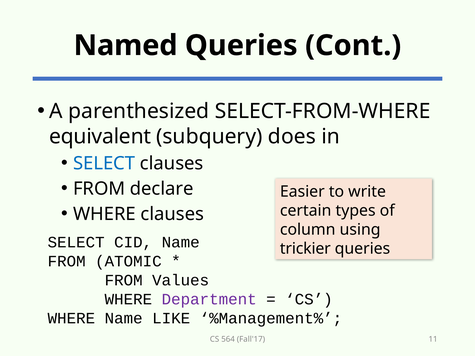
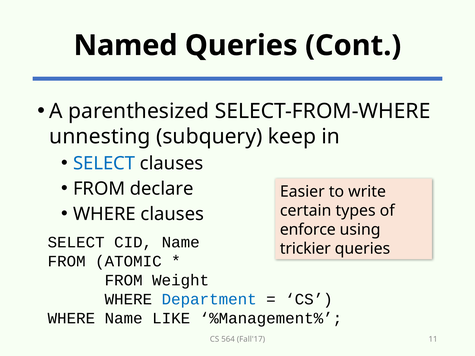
equivalent: equivalent -> unnesting (100, 137)
does: does -> keep (292, 137)
column: column -> enforce (308, 230)
Values: Values -> Weight (181, 280)
Department colour: purple -> blue (209, 299)
